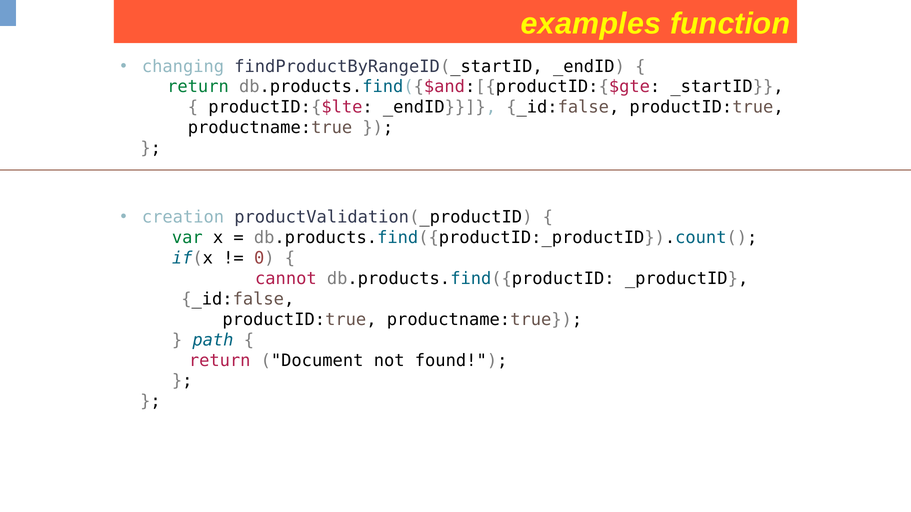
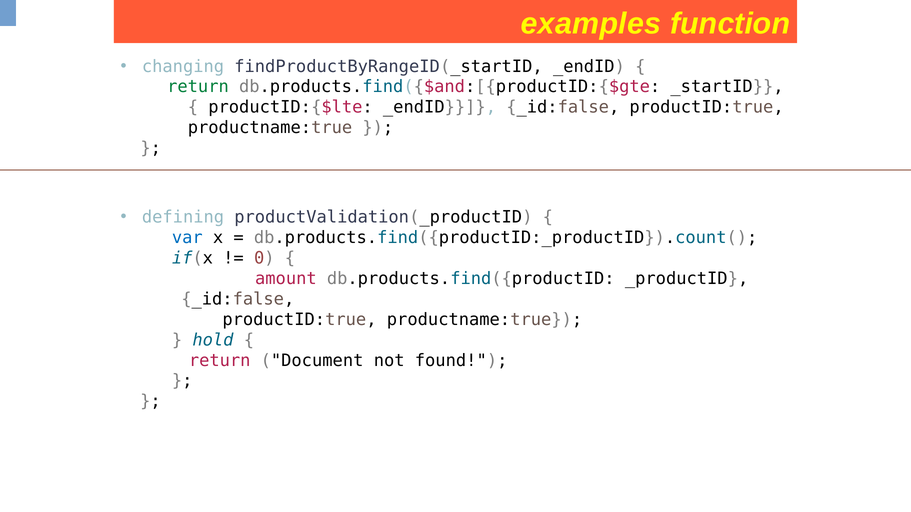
creation: creation -> defining (183, 217)
var colour: green -> blue (187, 238)
cannot: cannot -> amount (286, 279)
path: path -> hold (213, 340)
